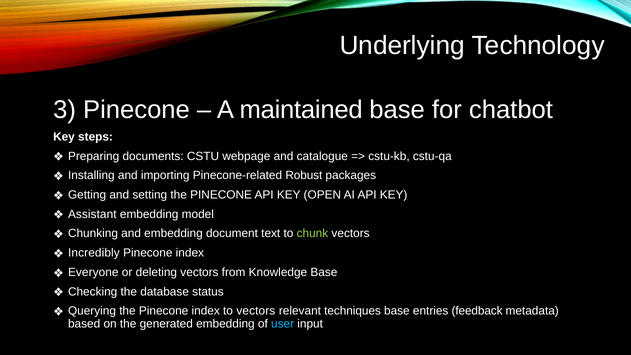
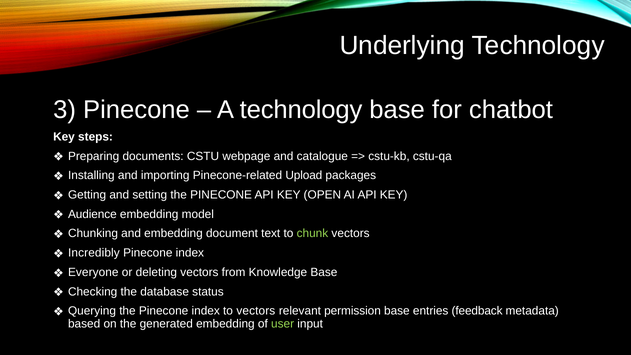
A maintained: maintained -> technology (301, 110)
Robust: Robust -> Upload (304, 175)
Assistant: Assistant -> Audience (92, 214)
techniques: techniques -> permission (353, 311)
user colour: light blue -> light green (283, 324)
